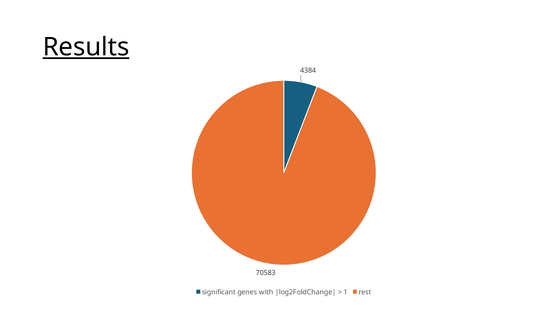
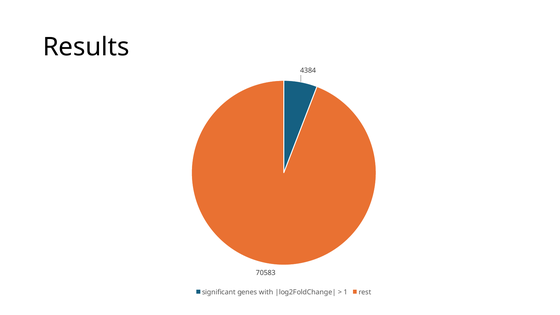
Results underline: present -> none (86, 47)
